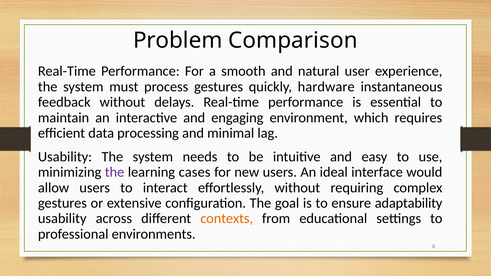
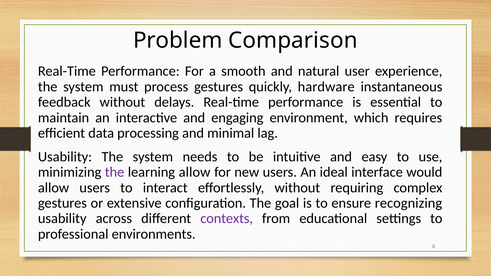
learning cases: cases -> allow (195, 172)
adaptability: adaptability -> recognizing (408, 203)
contexts colour: orange -> purple (227, 219)
